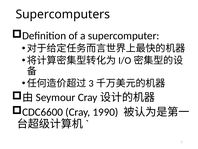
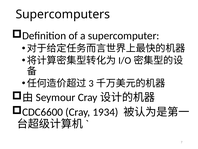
1990: 1990 -> 1934 (105, 112)
